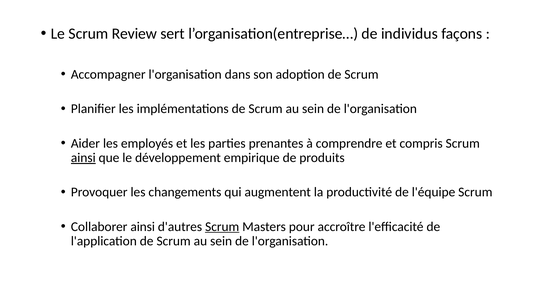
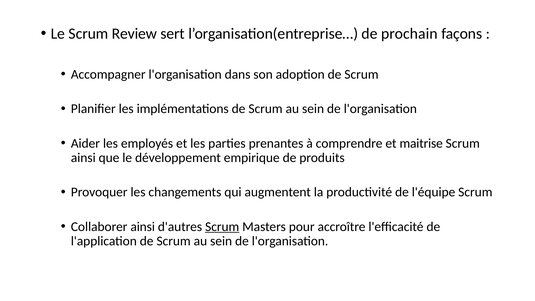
individus: individus -> prochain (409, 34)
compris: compris -> maitrise (421, 143)
ainsi underline: present -> none (83, 158)
